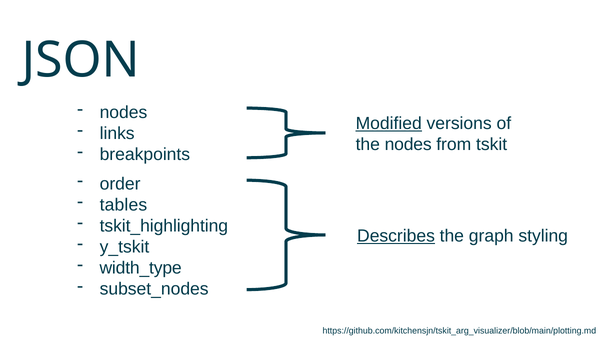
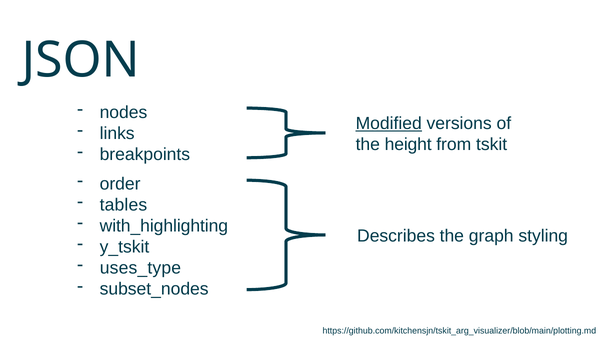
the nodes: nodes -> height (408, 144)
tskit_highlighting: tskit_highlighting -> with_highlighting (164, 226)
Describes underline: present -> none (396, 236)
width_type: width_type -> uses_type (140, 268)
